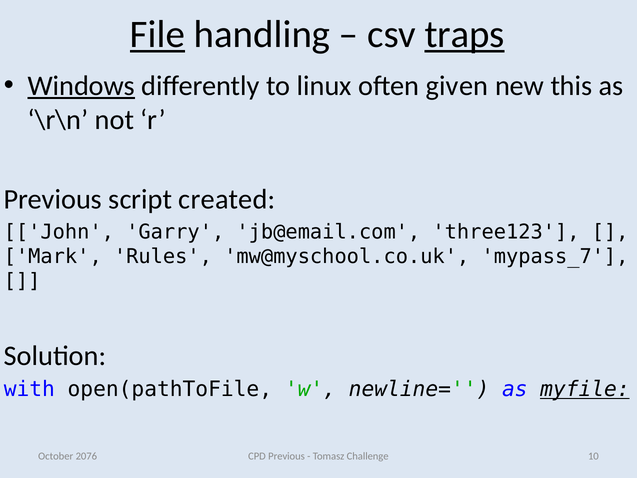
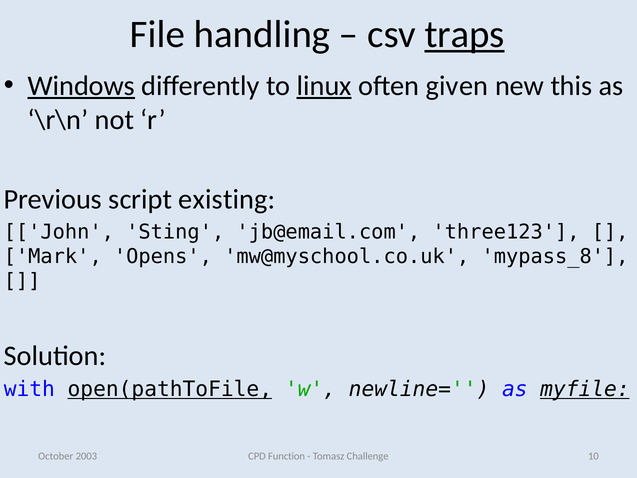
File underline: present -> none (157, 35)
linux underline: none -> present (324, 86)
created: created -> existing (227, 199)
Garry: Garry -> Sting (175, 232)
Rules: Rules -> Opens (163, 256)
mypass_7: mypass_7 -> mypass_8 (555, 256)
open(pathToFile underline: none -> present (170, 389)
2076: 2076 -> 2003 (86, 456)
CPD Previous: Previous -> Function (287, 456)
